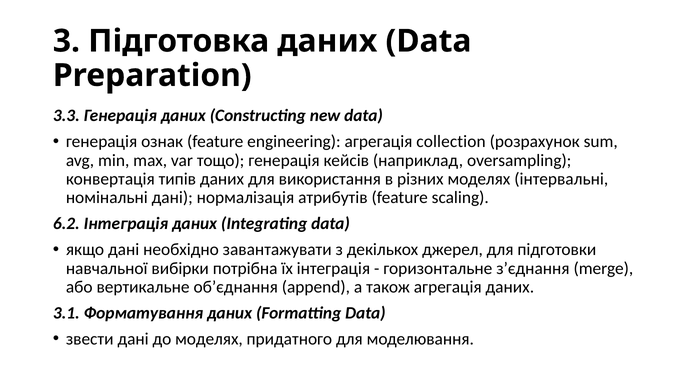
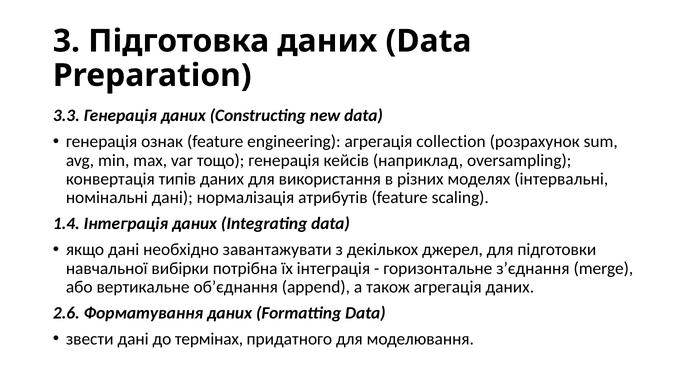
6.2: 6.2 -> 1.4 (66, 224)
3.1: 3.1 -> 2.6 (66, 313)
до моделях: моделях -> термінах (209, 339)
